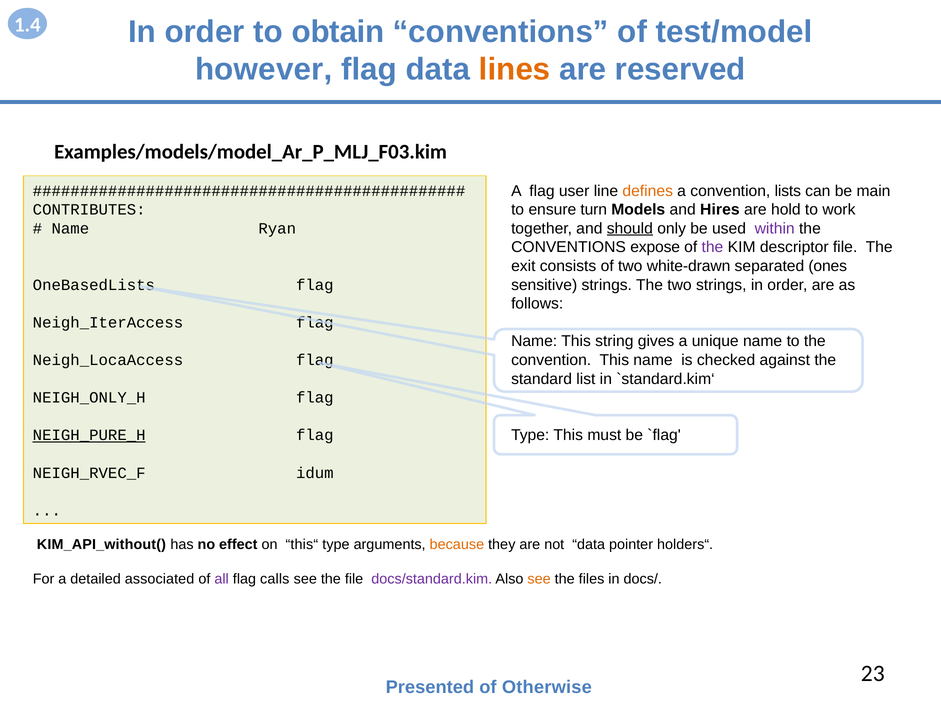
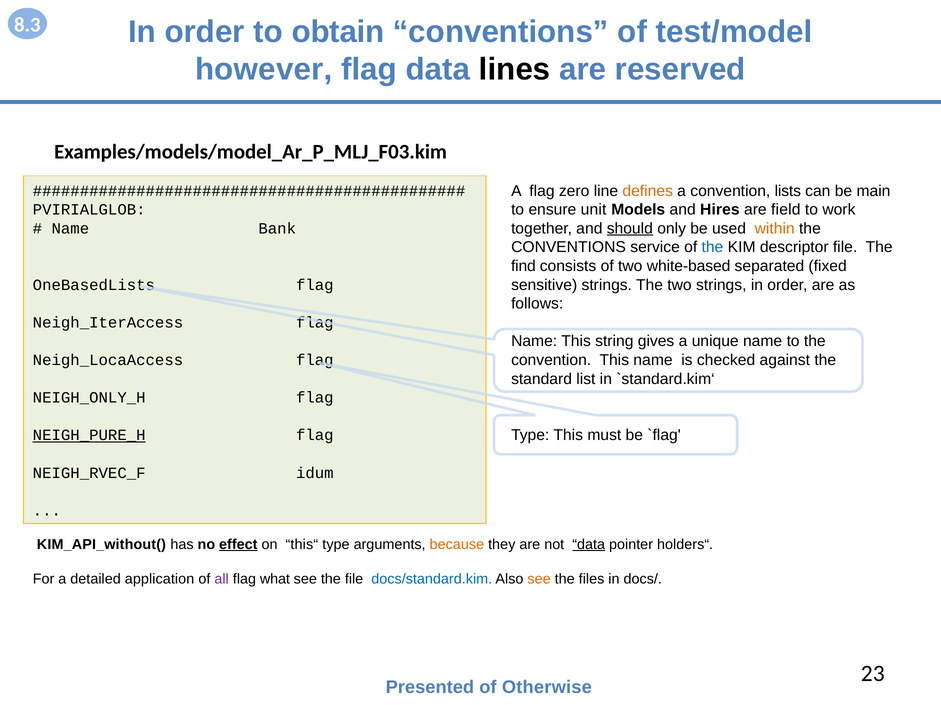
1.4: 1.4 -> 8.3 (27, 25)
lines colour: orange -> black (515, 70)
user: user -> zero (574, 191)
turn: turn -> unit (594, 210)
hold: hold -> field (786, 210)
CONTRIBUTES: CONTRIBUTES -> PVIRIALGLOB (89, 210)
within colour: purple -> orange (775, 229)
Ryan: Ryan -> Bank (277, 229)
expose: expose -> service (655, 248)
the colour: purple -> blue (712, 248)
exit: exit -> find (523, 266)
white-drawn: white-drawn -> white-based (689, 266)
ones: ones -> fixed (828, 266)
effect underline: none -> present (238, 545)
data underline: none -> present (589, 545)
associated: associated -> application (160, 579)
calls: calls -> what (275, 579)
docs/standard.kim colour: purple -> blue (432, 579)
